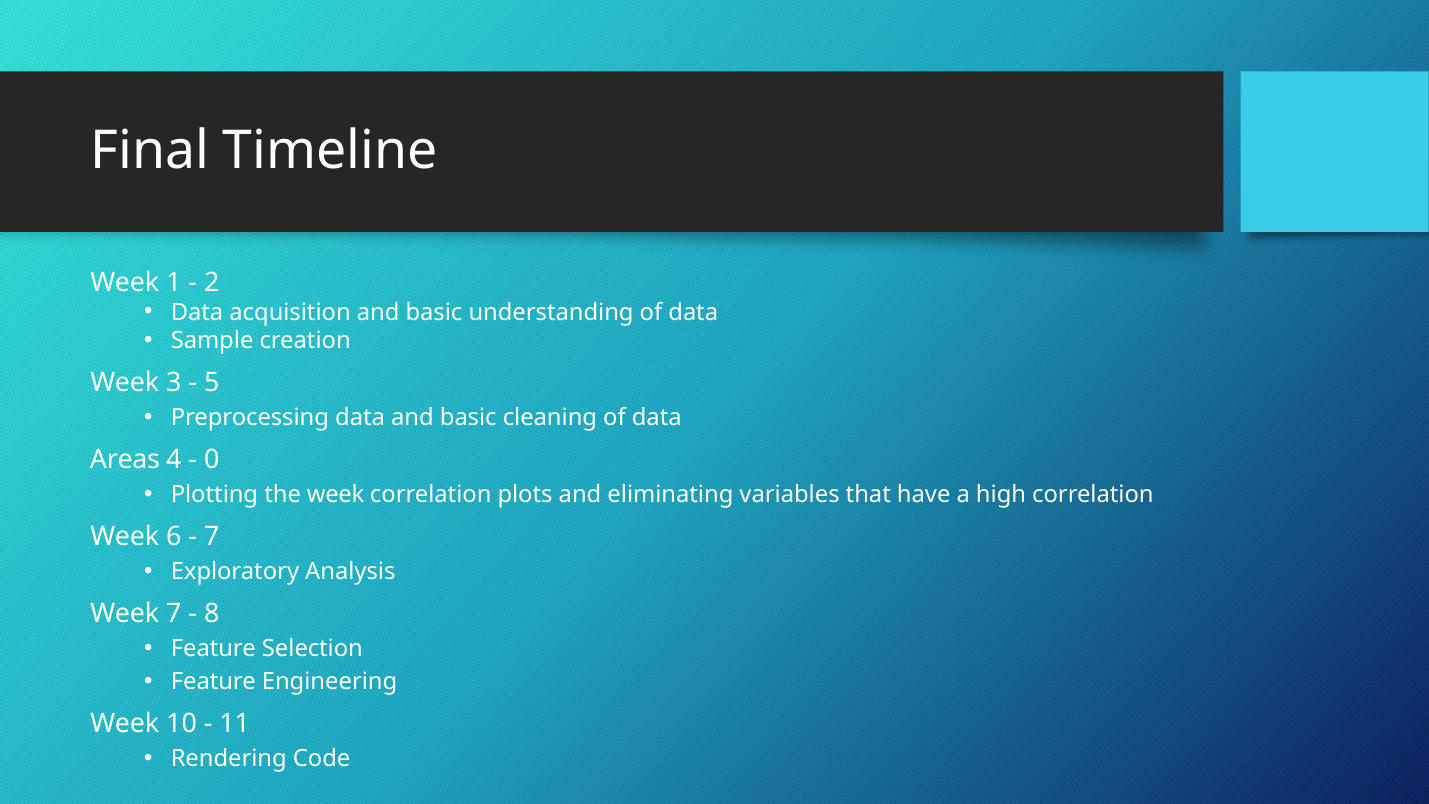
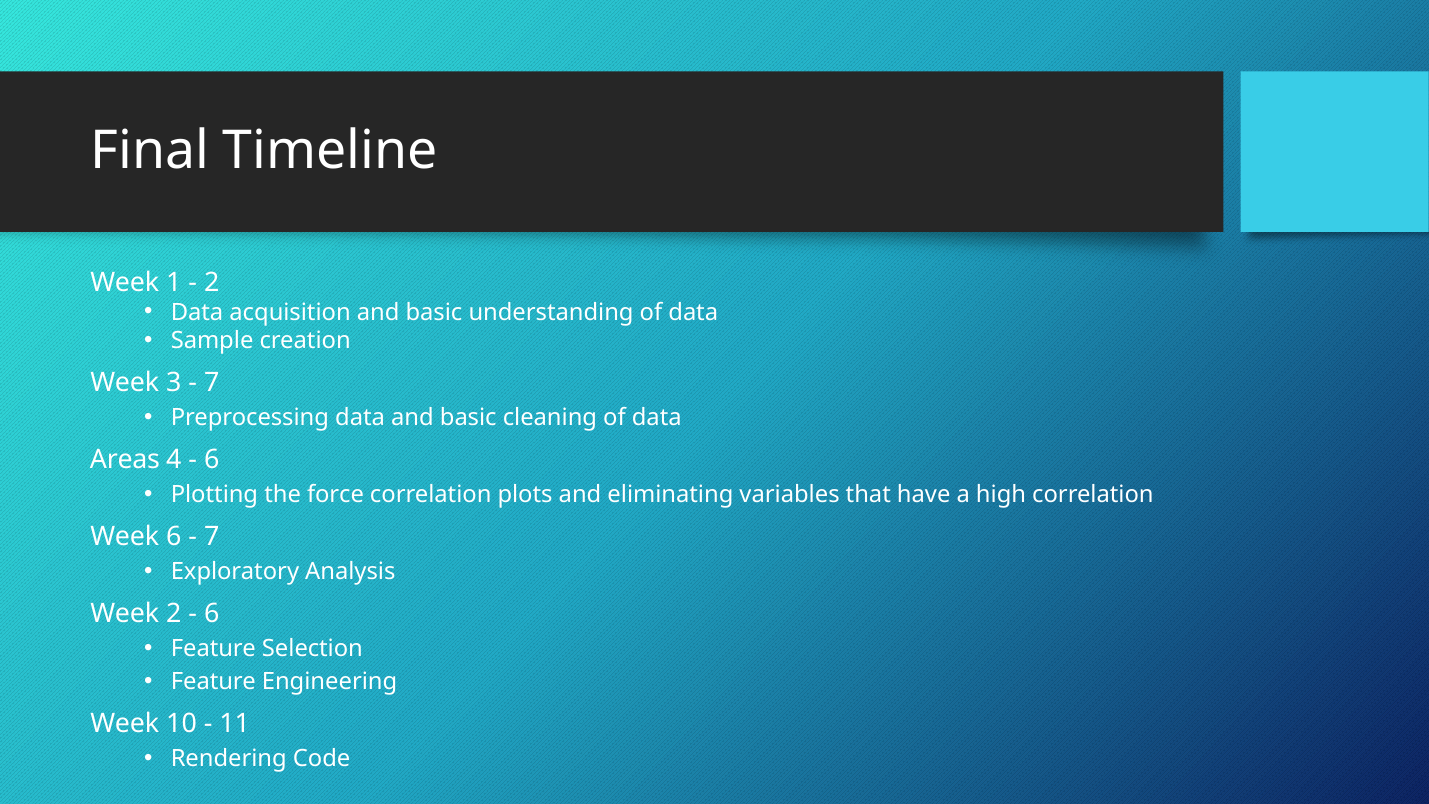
5: 5 -> 7 (212, 383)
0: 0 -> 6 (212, 460)
the week: week -> force (336, 495)
Week 7: 7 -> 2 (174, 614)
8: 8 -> 6 (212, 614)
